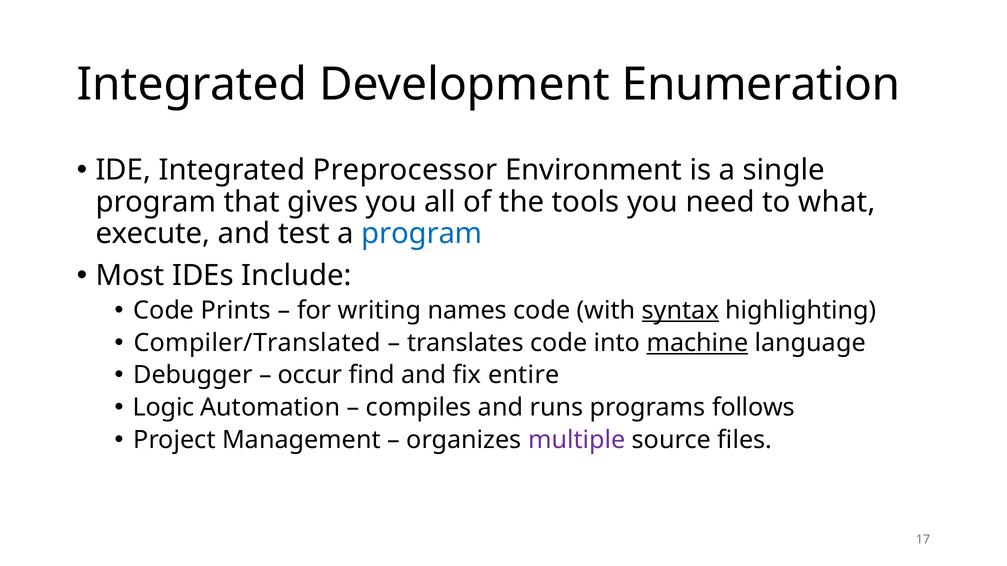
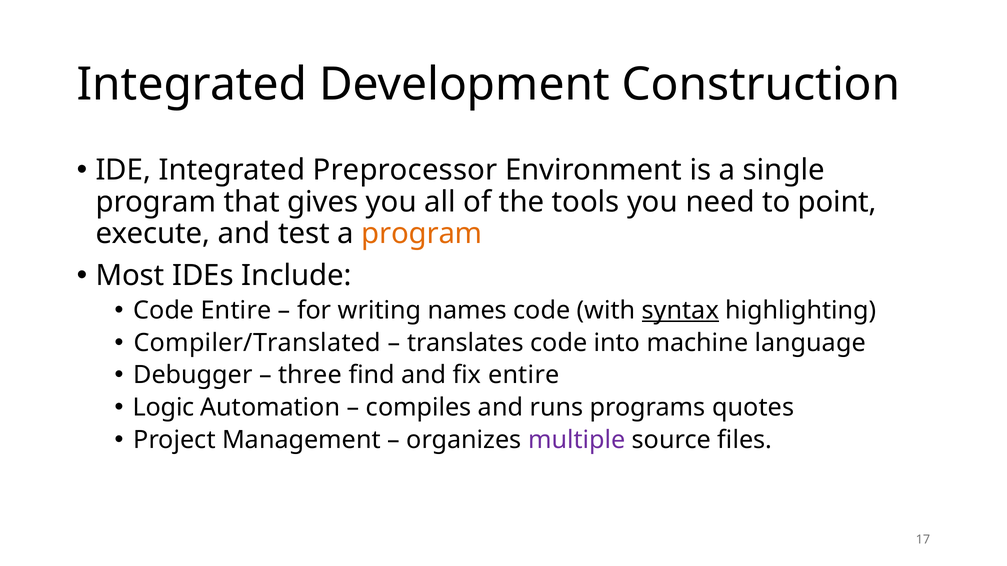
Enumeration: Enumeration -> Construction (761, 85)
what: what -> point (837, 202)
program colour: blue -> orange (422, 234)
Code Prints: Prints -> Entire (236, 311)
machine underline: present -> none (697, 343)
occur: occur -> three (310, 375)
follows: follows -> quotes (753, 408)
